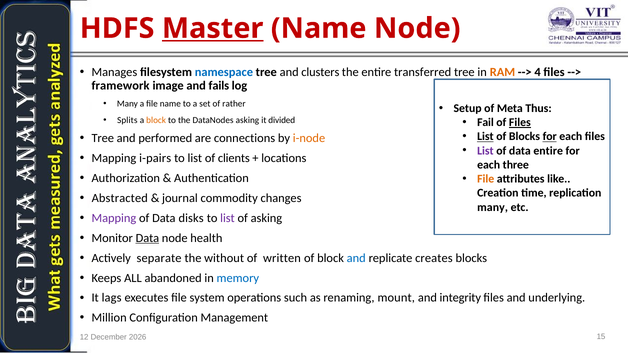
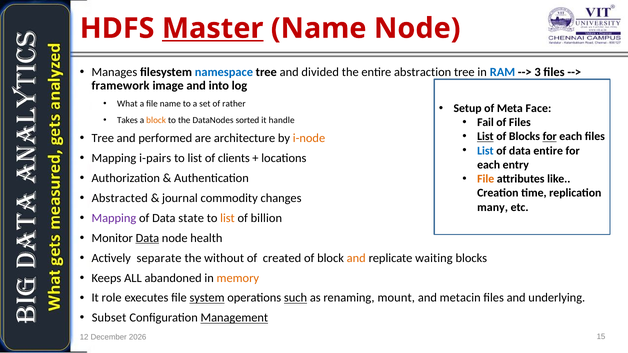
clusters: clusters -> divided (320, 72)
transferred: transferred -> abstraction (423, 72)
RAM colour: orange -> blue (502, 72)
4: 4 -> 3 (538, 72)
fails: fails -> into (219, 85)
Many: Many -> What (127, 104)
Thus: Thus -> Face (538, 108)
Splits: Splits -> Takes (127, 120)
DataNodes asking: asking -> sorted (247, 120)
divided: divided -> handle (282, 120)
Files underline: present -> none (520, 123)
connections: connections -> architecture (245, 138)
List colour: purple -> blue (485, 151)
three: three -> entry (516, 165)
disks: disks -> state (191, 218)
list colour: purple -> orange (227, 218)
of asking: asking -> billion (266, 218)
written: written -> created (282, 258)
and colour: blue -> orange (356, 258)
creates: creates -> waiting (434, 258)
memory colour: blue -> orange (238, 278)
lags: lags -> role (112, 298)
system underline: none -> present (207, 298)
such underline: none -> present (296, 298)
integrity: integrity -> metacin (460, 298)
Million: Million -> Subset (109, 318)
Management underline: none -> present (234, 318)
